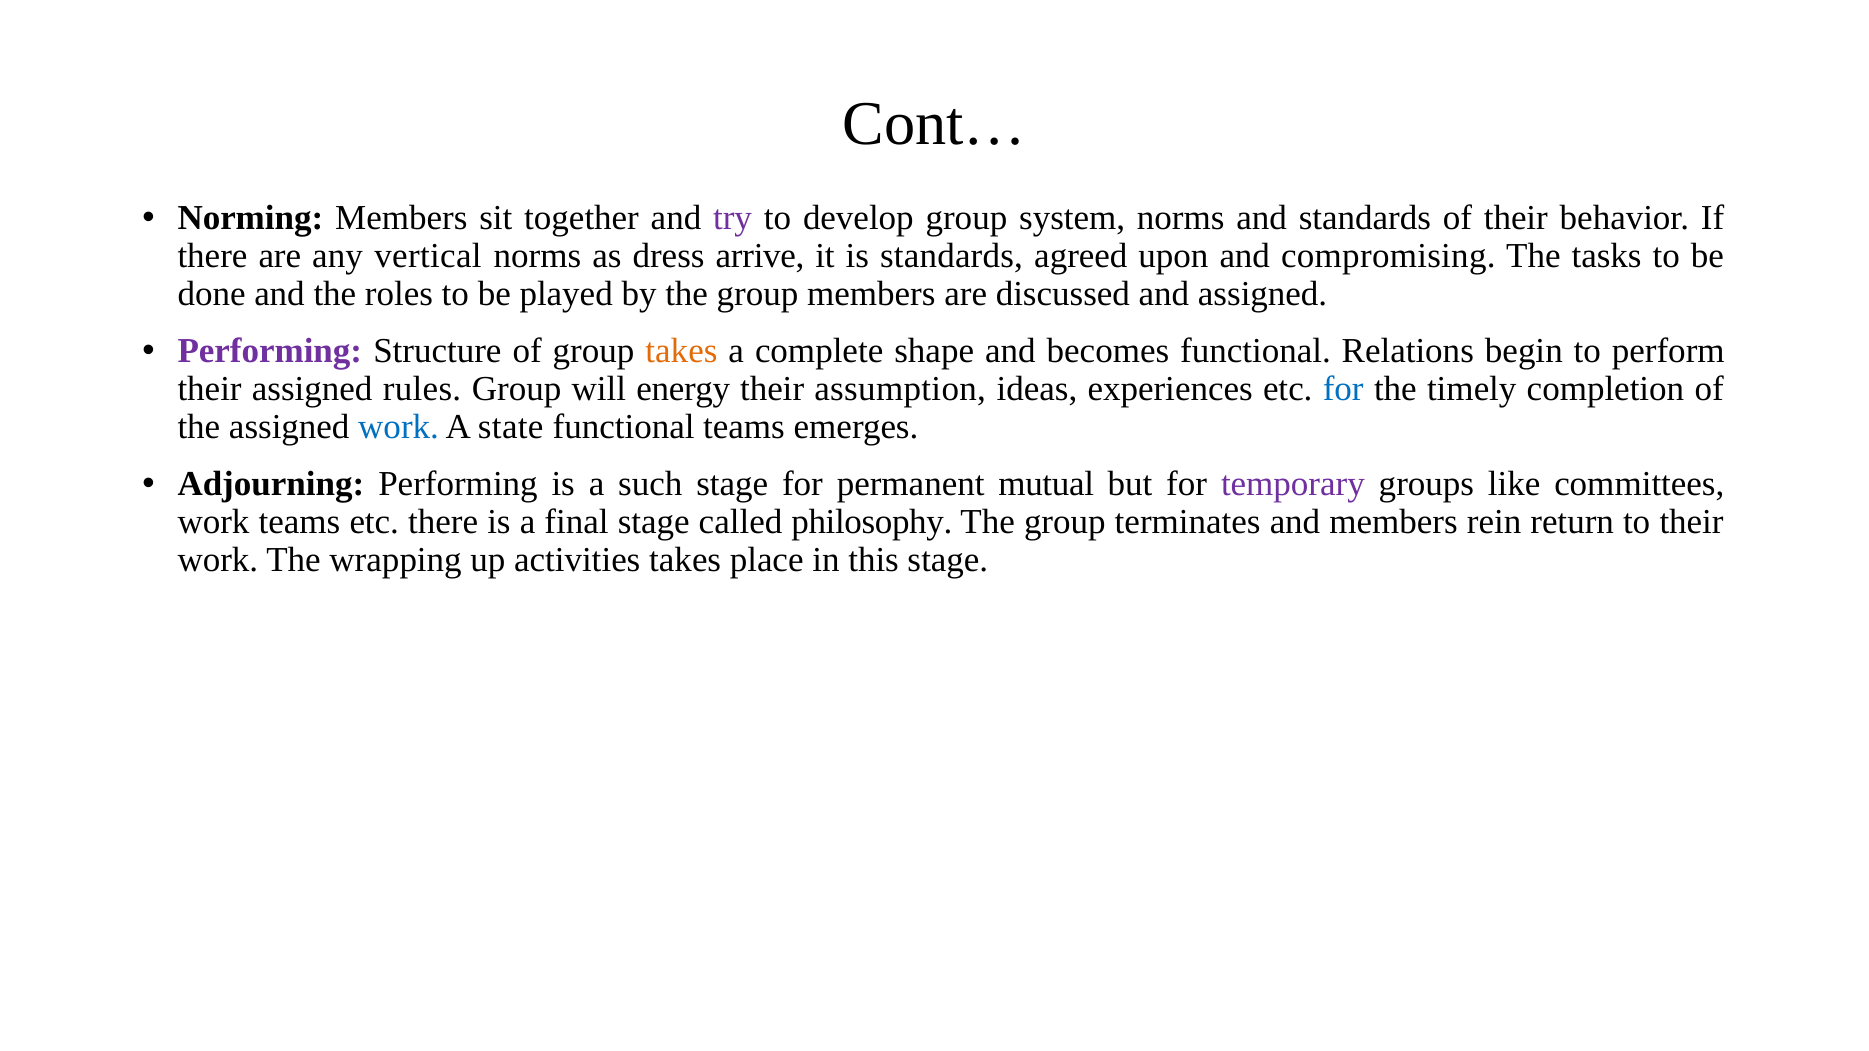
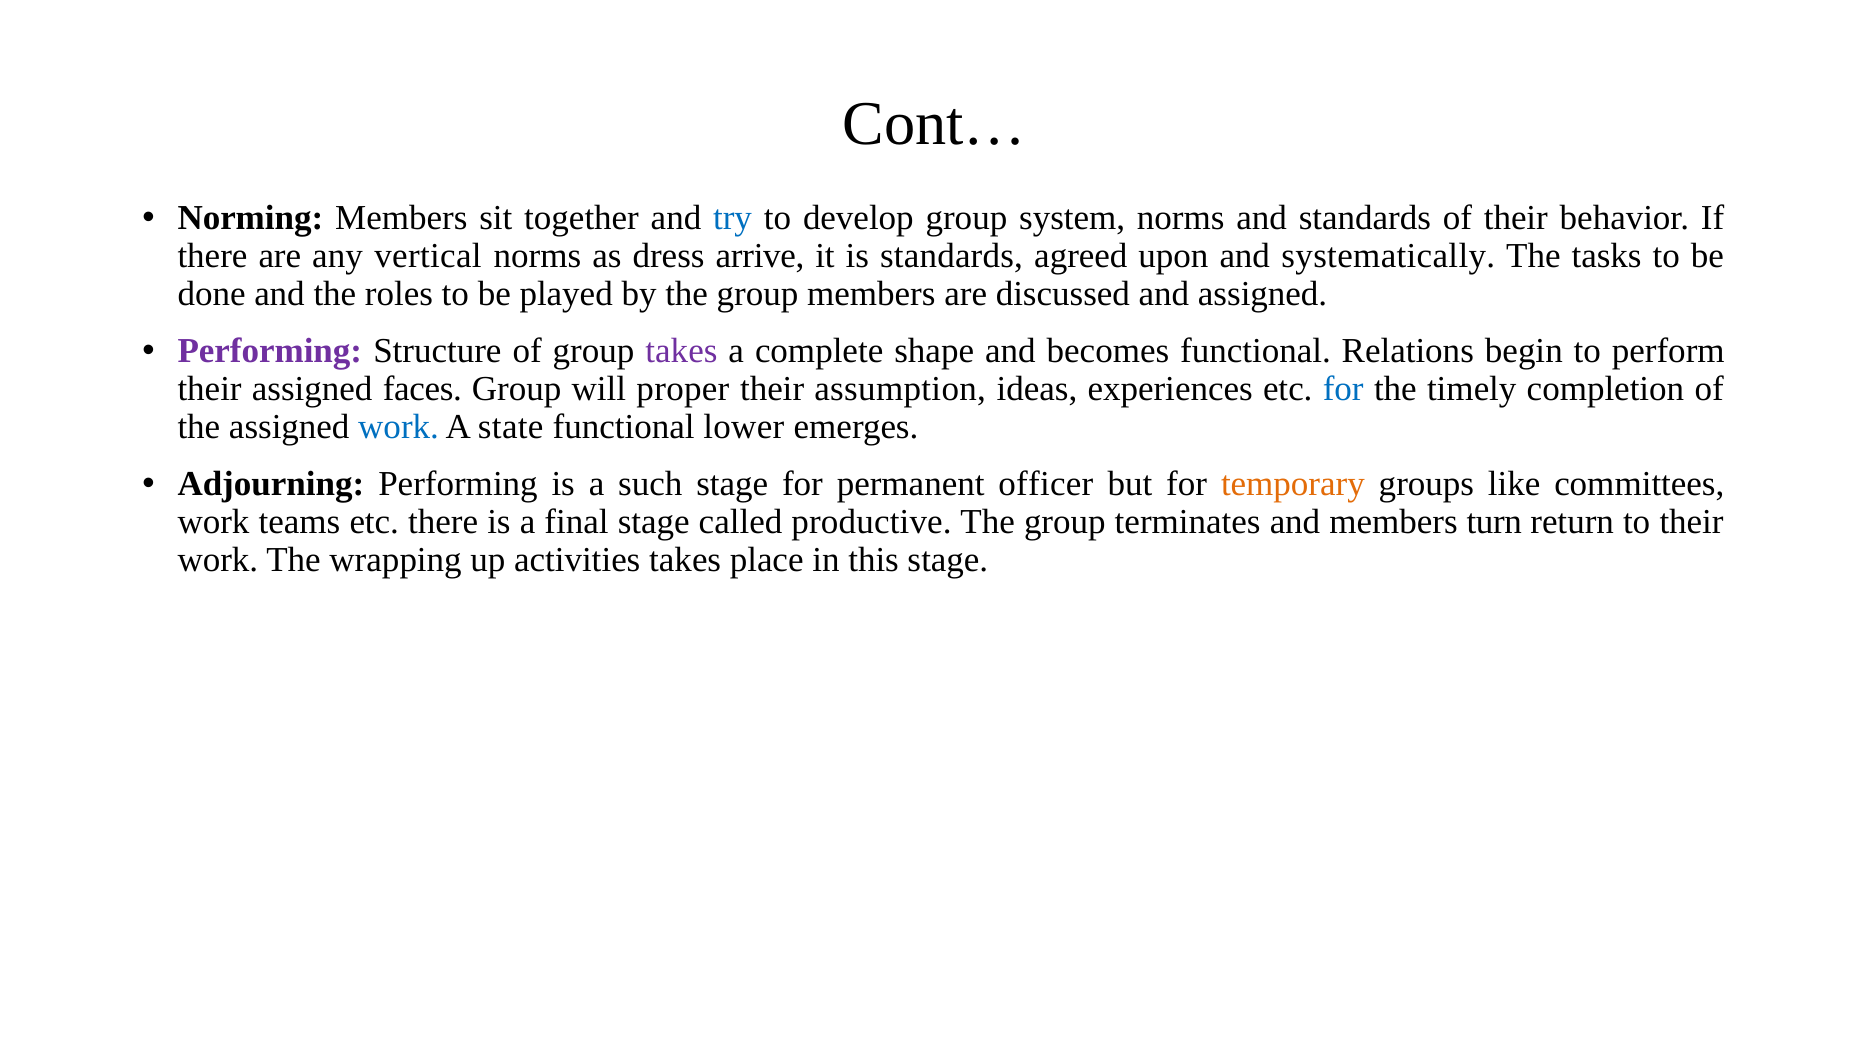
try colour: purple -> blue (733, 218)
compromising: compromising -> systematically (1388, 256)
takes colour: orange -> purple (681, 351)
rules: rules -> faces (422, 389)
energy: energy -> proper (683, 389)
functional teams: teams -> lower (744, 427)
mutual: mutual -> officer (1046, 484)
temporary colour: purple -> orange (1293, 484)
philosophy: philosophy -> productive (872, 522)
rein: rein -> turn (1494, 522)
